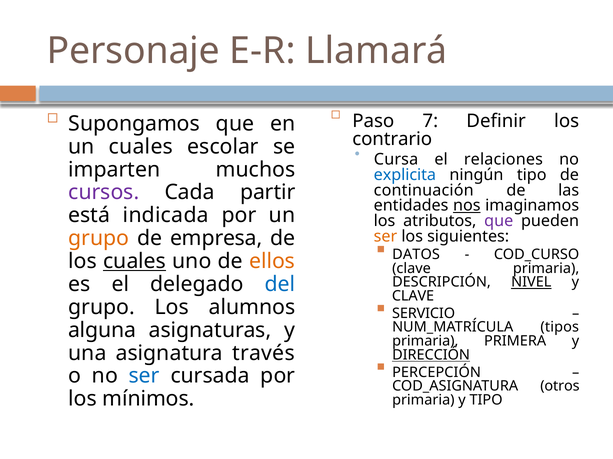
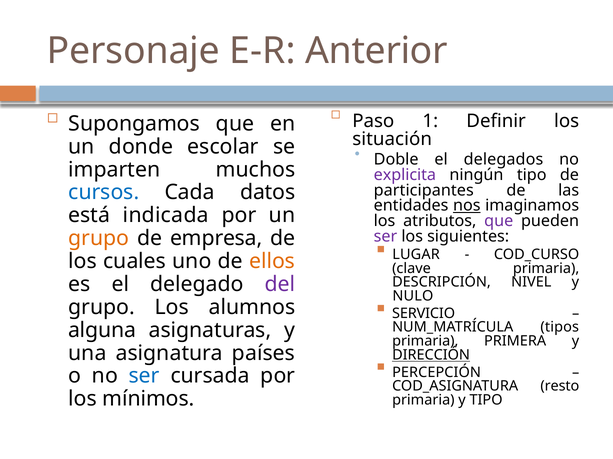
Llamará: Llamará -> Anterior (377, 51)
7: 7 -> 1 (430, 121)
contrario: contrario -> situación (392, 139)
un cuales: cuales -> donde (141, 147)
Cursa: Cursa -> Doble (396, 159)
relaciones: relaciones -> delegados (503, 159)
explicita colour: blue -> purple (405, 175)
continuación: continuación -> participantes (424, 190)
cursos colour: purple -> blue (104, 193)
partir: partir -> datos (268, 193)
ser colour: orange -> purple (385, 237)
DATOS: DATOS -> LUGAR (416, 255)
cuales underline: present -> none (135, 262)
NIVEL underline: present -> none (531, 283)
del colour: blue -> purple (280, 285)
CLAVE: CLAVE -> NULO (413, 297)
través: través -> países (264, 354)
otros: otros -> resto (560, 387)
